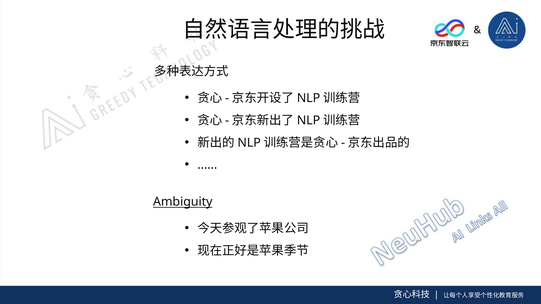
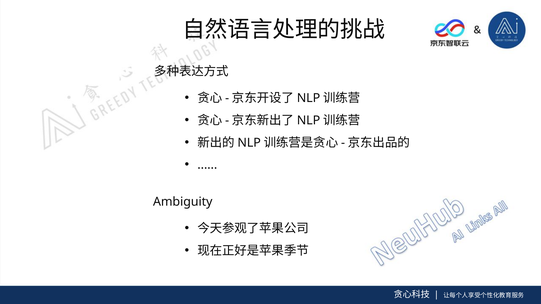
Ambiguity underline: present -> none (183, 202)
